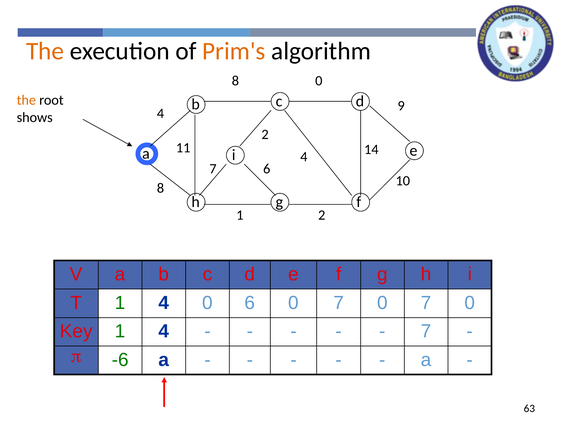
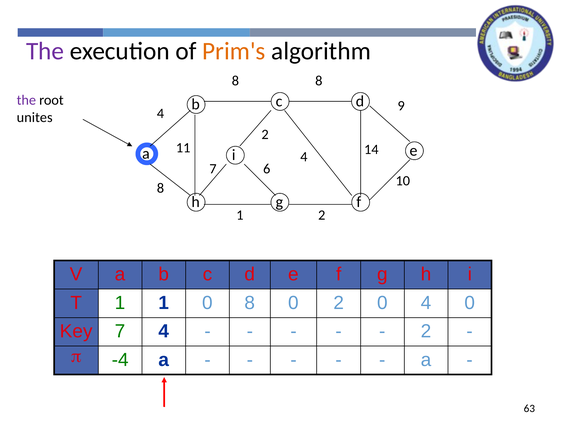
The colour: orange -> purple (45, 51)
8 0: 0 -> 8 (319, 81)
the colour: orange -> purple (26, 100)
shows: shows -> unites (35, 117)
T 1 4: 4 -> 1 (164, 303)
0 6: 6 -> 8 (250, 303)
7: 7 -> 2 (339, 303)
7: 7 -> 4 (426, 303)
Key 1: 1 -> 7 (120, 331)
7: 7 -> 2 (426, 331)
-6: -6 -> -4 (120, 360)
